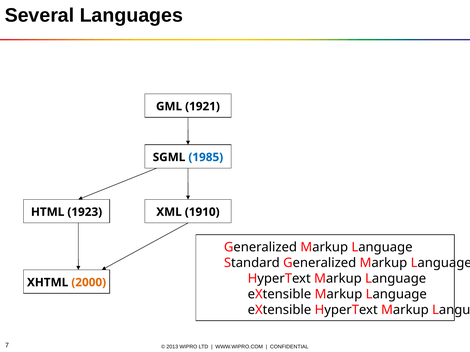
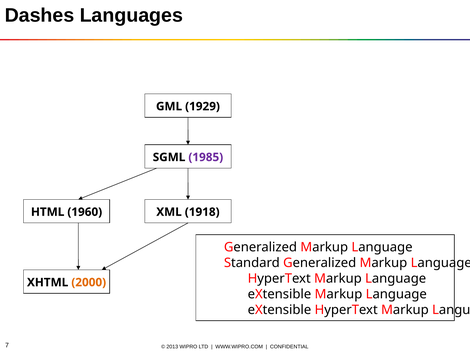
Several: Several -> Dashes (39, 15)
1921: 1921 -> 1929 (203, 107)
1985 colour: blue -> purple (206, 157)
1923: 1923 -> 1960 (85, 212)
1910: 1910 -> 1918 (202, 212)
